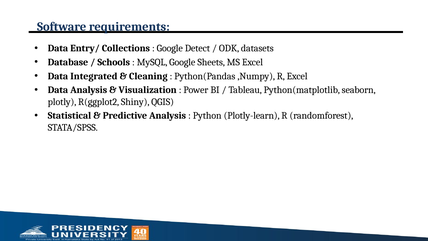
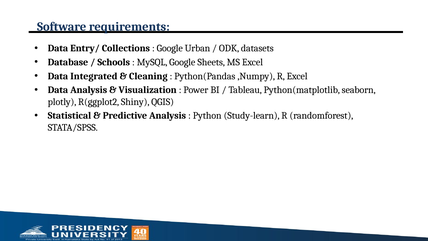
Detect: Detect -> Urban (197, 48)
Plotly-learn: Plotly-learn -> Study-learn (252, 116)
